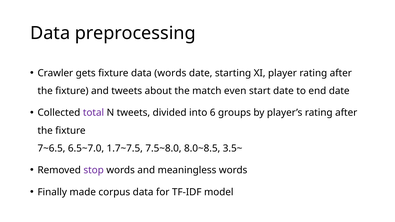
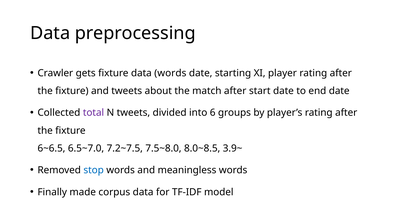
match even: even -> after (235, 91)
7~6.5: 7~6.5 -> 6~6.5 (51, 148)
1.7~7.5: 1.7~7.5 -> 7.2~7.5 (125, 148)
3.5~: 3.5~ -> 3.9~ (233, 148)
stop colour: purple -> blue (94, 170)
